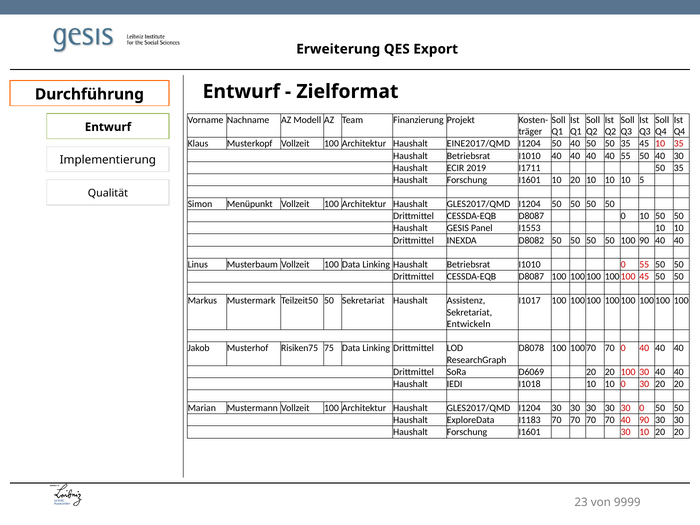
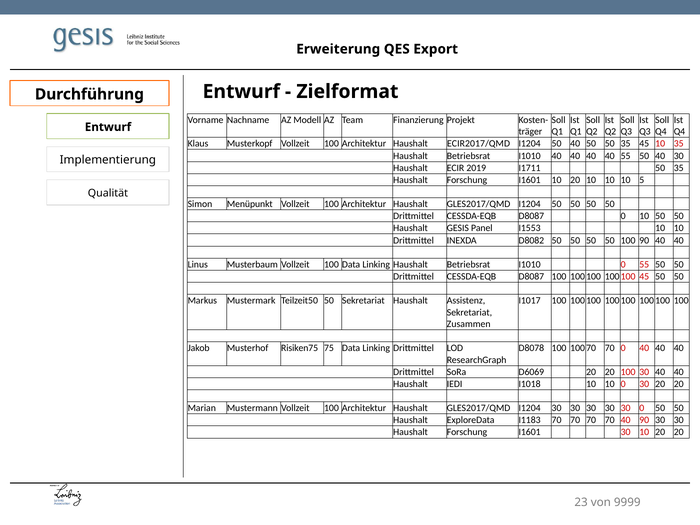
EINE2017/QMD: EINE2017/QMD -> ECIR2017/QMD (479, 144)
Entwickeln: Entwickeln -> Zusammen (469, 324)
